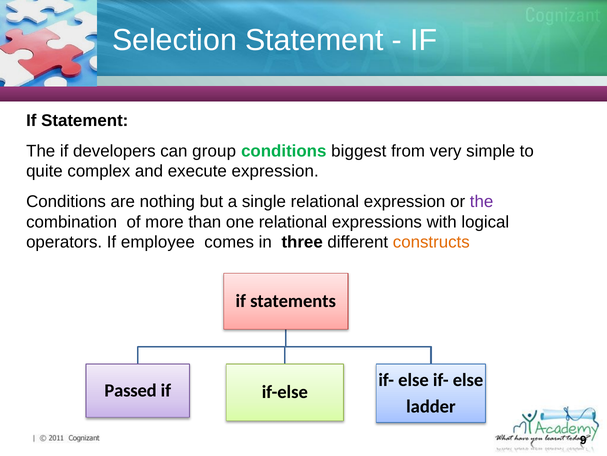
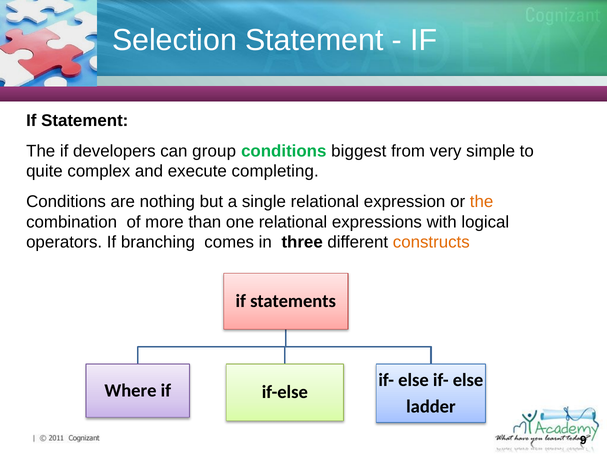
execute expression: expression -> completing (275, 171)
the colour: purple -> orange (482, 201)
employee: employee -> branching (158, 242)
Passed: Passed -> Where (130, 390)
